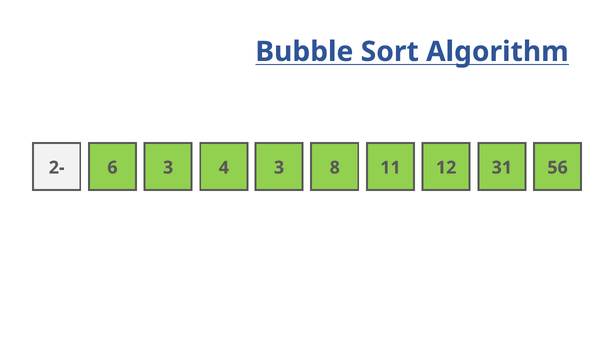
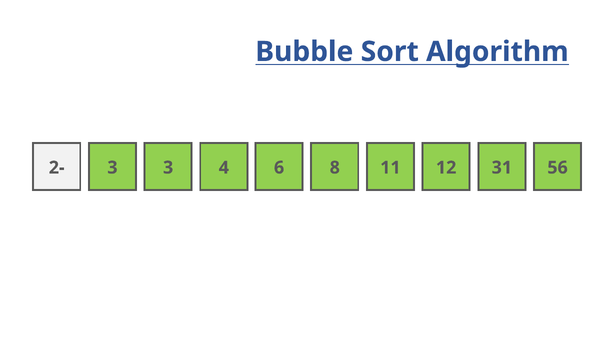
6: 6 -> 3 (112, 168)
4 3: 3 -> 6 (279, 168)
